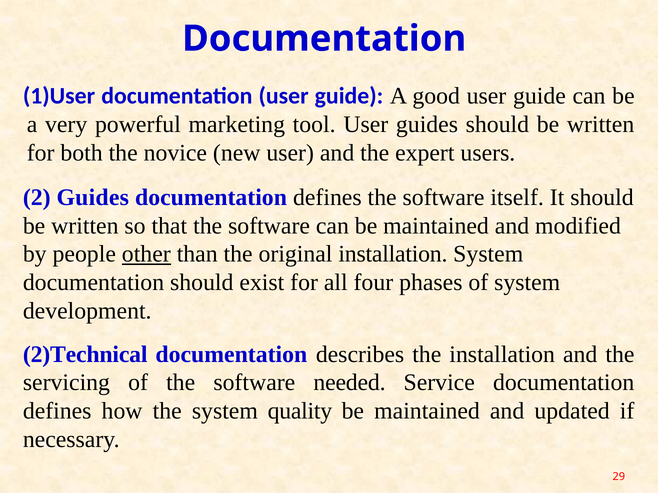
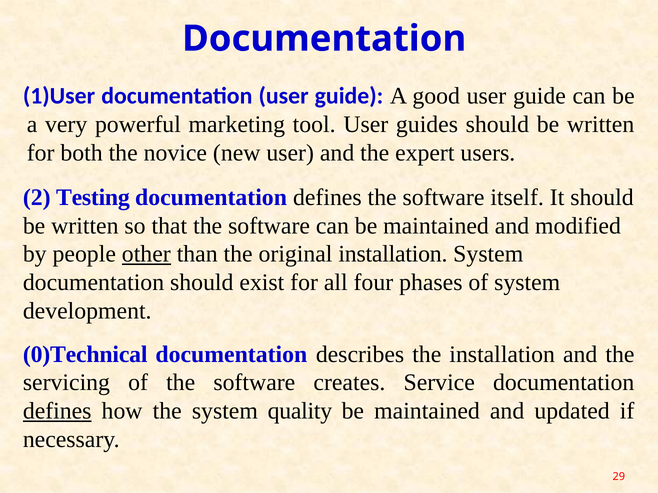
2 Guides: Guides -> Testing (93, 197)
2)Technical: 2)Technical -> 0)Technical (85, 355)
needed: needed -> creates (349, 383)
defines underline: none -> present (57, 412)
